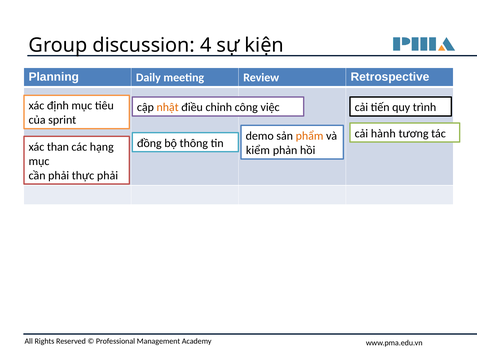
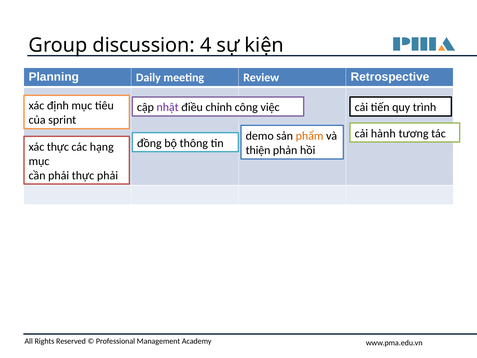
nhật colour: orange -> purple (168, 107)
xác than: than -> thực (58, 147)
kiểm: kiểm -> thiện (258, 150)
